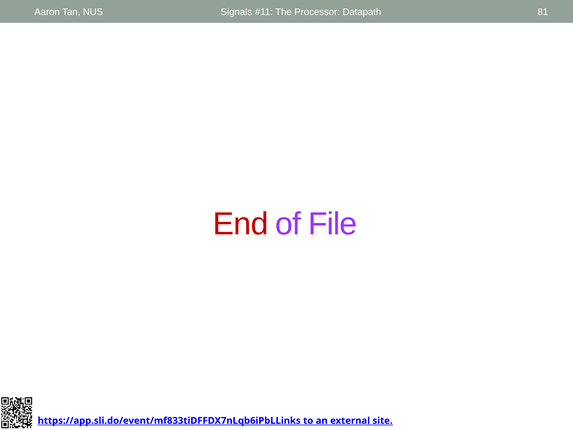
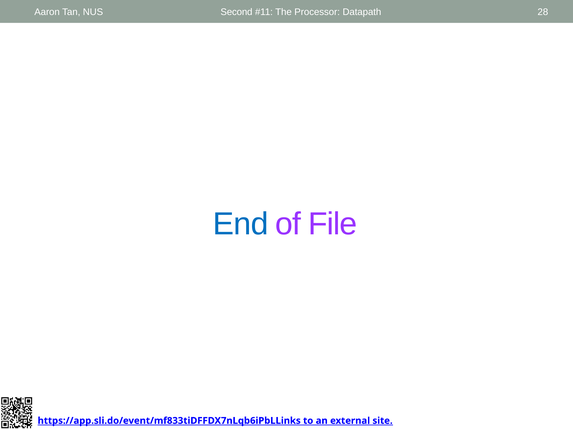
Signals: Signals -> Second (237, 12)
81: 81 -> 28 (543, 12)
End colour: red -> blue (241, 224)
